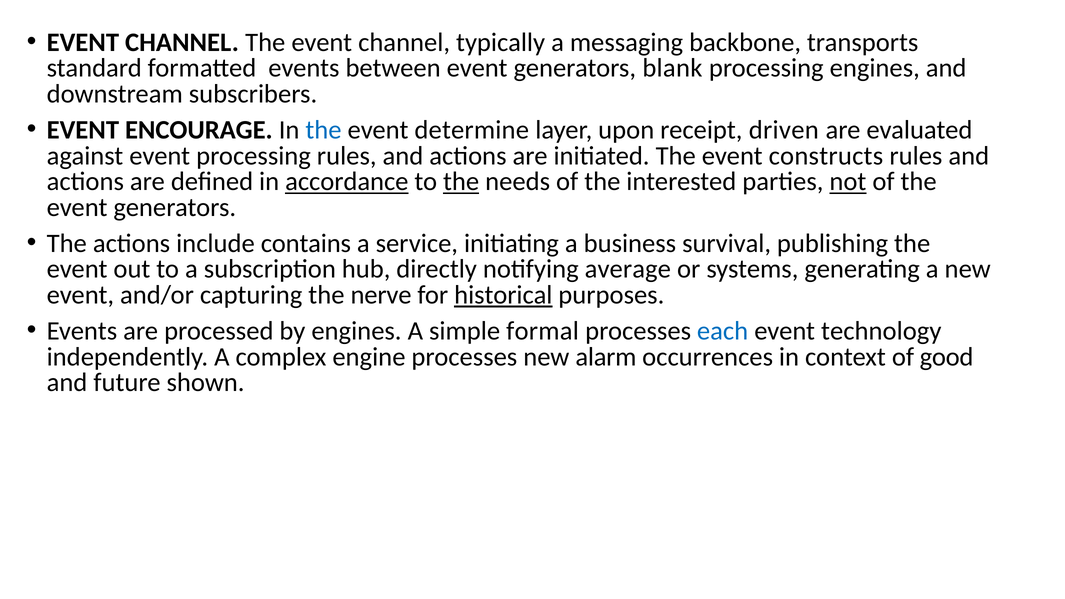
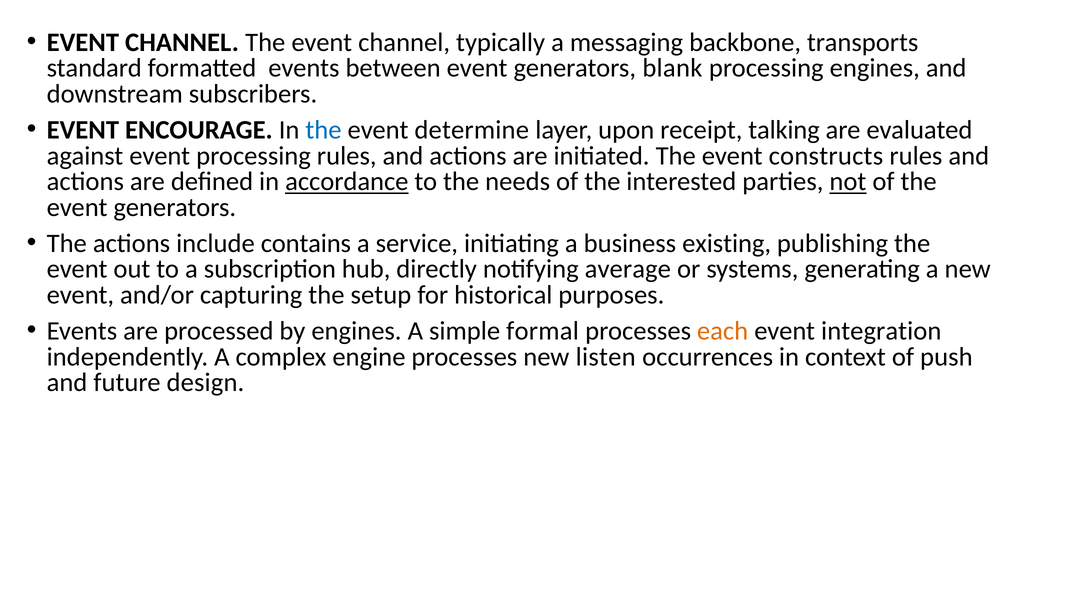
driven: driven -> talking (784, 130)
the underline: present -> none (461, 182)
survival: survival -> existing (727, 243)
nerve: nerve -> setup (381, 295)
historical underline: present -> none (503, 295)
each colour: blue -> orange (723, 331)
technology: technology -> integration (881, 331)
alarm: alarm -> listen (606, 357)
good: good -> push (946, 357)
shown: shown -> design (205, 383)
